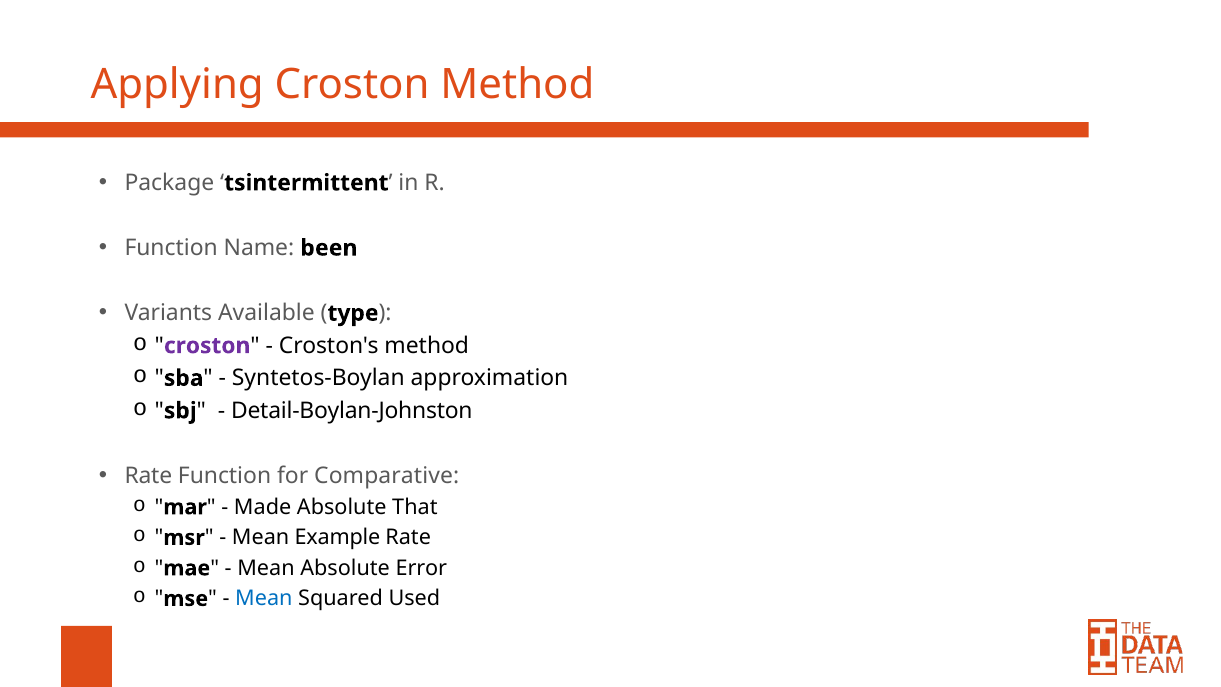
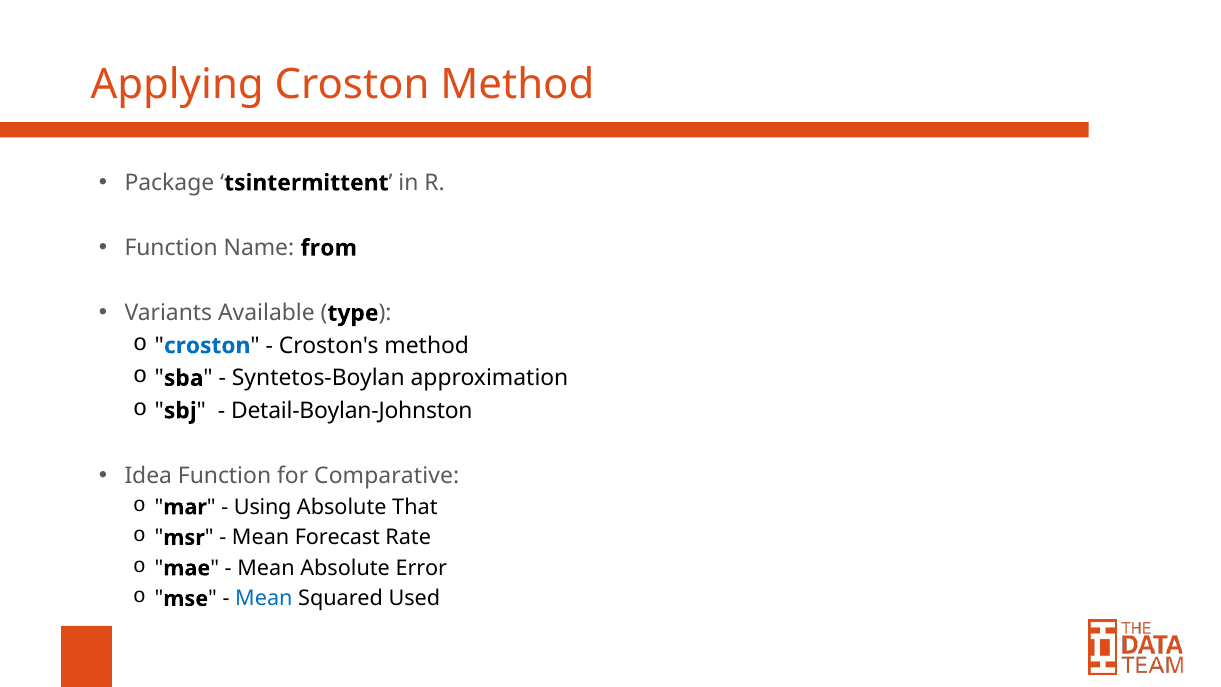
been: been -> from (329, 248)
croston colour: purple -> blue (207, 346)
Rate: Rate -> Idea (148, 476)
Made: Made -> Using (263, 507)
Example: Example -> Forecast (337, 538)
